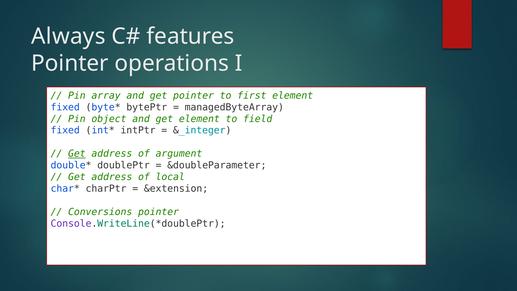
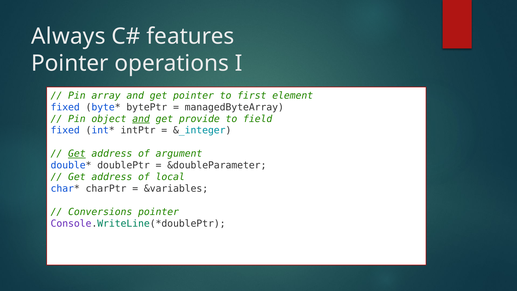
and underline: none -> present (141, 119)
get element: element -> provide (199, 119)
&extension: &extension -> &variables (176, 189)
